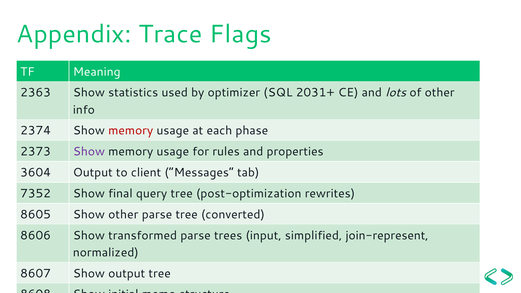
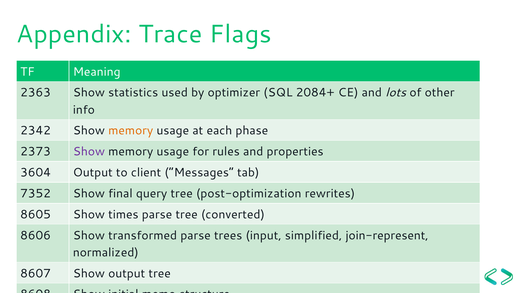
2031+: 2031+ -> 2084+ (315, 93)
2374: 2374 -> 2342 (36, 131)
memory colour: red -> orange (131, 131)
Show other: other -> times (123, 214)
